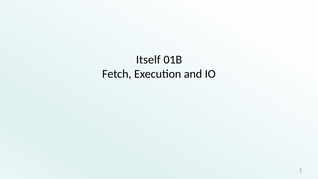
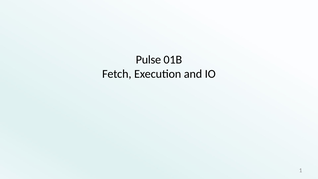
Itself: Itself -> Pulse (148, 60)
